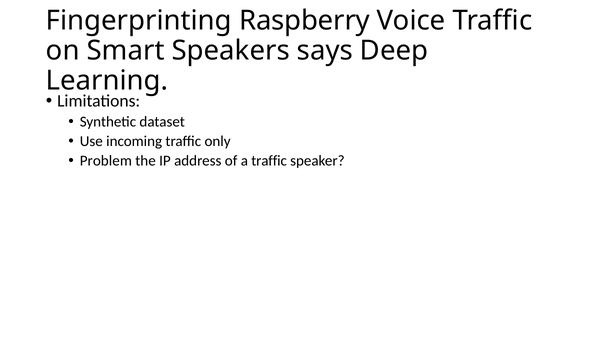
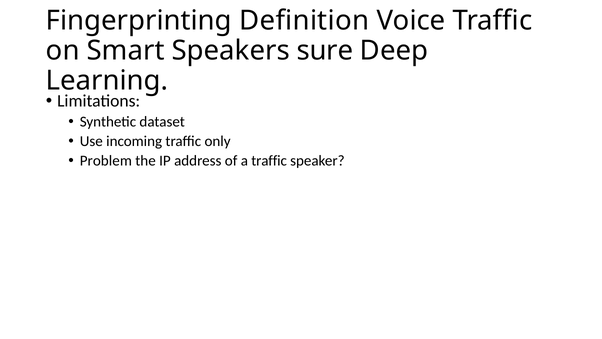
Raspberry: Raspberry -> Definition (304, 21)
says: says -> sure (325, 51)
